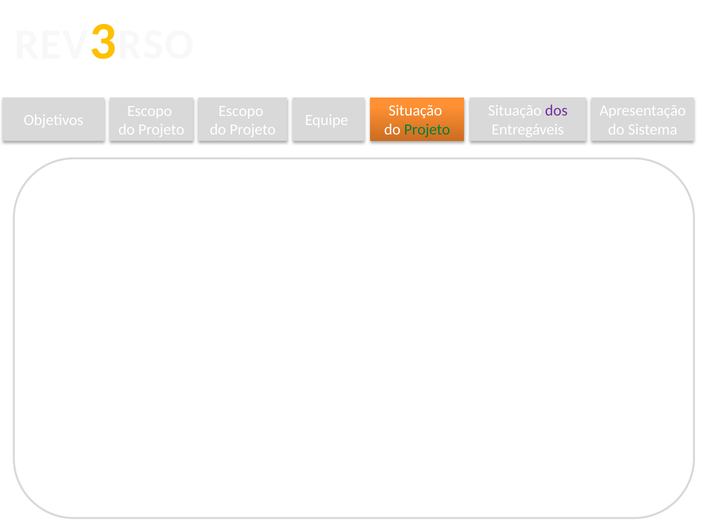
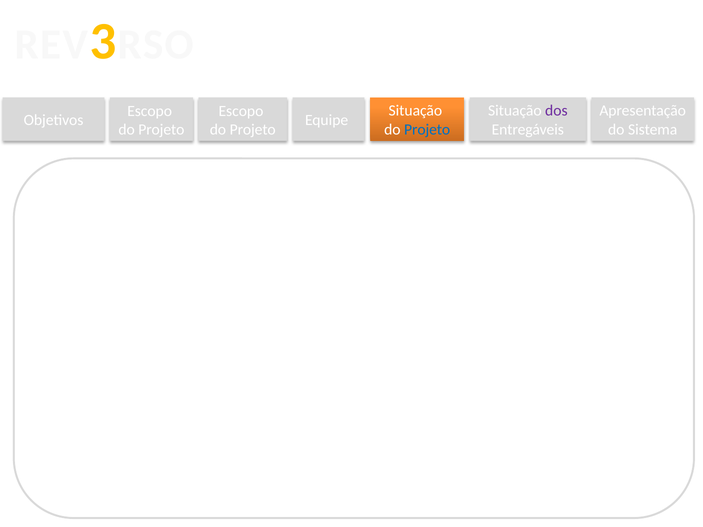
Projeto colour: green -> blue (427, 130)
